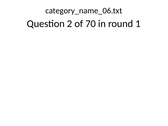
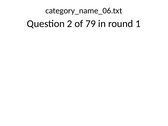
70: 70 -> 79 (91, 24)
